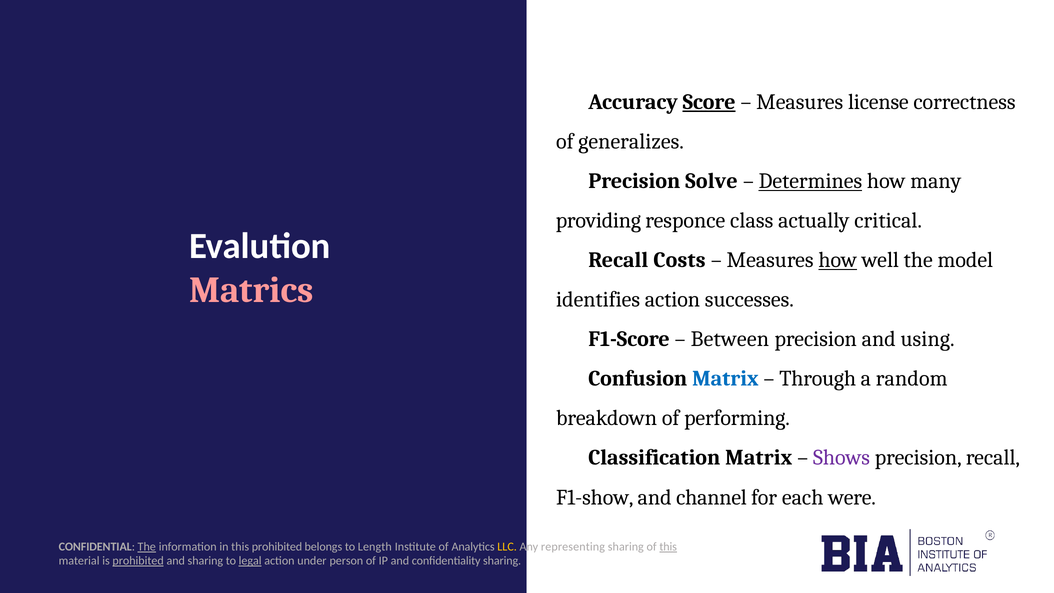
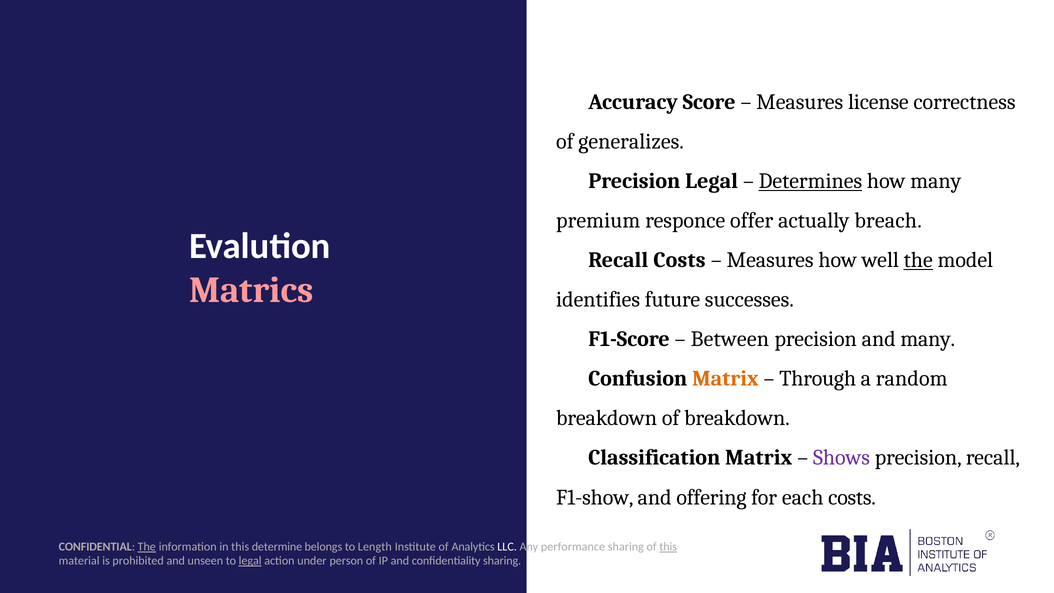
Score underline: present -> none (709, 102)
Solve: Solve -> Legal (712, 181)
providing: providing -> premium (598, 220)
class: class -> offer (752, 220)
critical: critical -> breach (888, 220)
how underline: present -> none (838, 260)
the underline: none -> present (918, 260)
identifies action: action -> future (673, 300)
and using: using -> many (928, 339)
Matrix colour: blue -> orange (725, 379)
of performing: performing -> breakdown (737, 418)
channel: channel -> offering (711, 497)
each were: were -> costs (852, 497)
this prohibited: prohibited -> determine (277, 547)
LLC colour: yellow -> white (507, 547)
representing: representing -> performance (573, 547)
prohibited underline: present -> none (138, 561)
and sharing: sharing -> unseen (205, 561)
